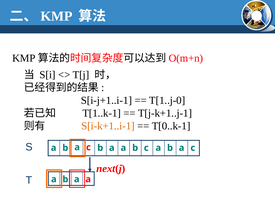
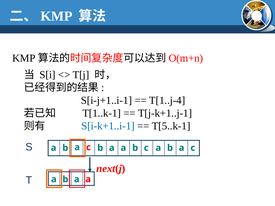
T[1..j-0: T[1..j-0 -> T[1..j-4 (167, 101)
S[i-k+1..i-1 colour: orange -> blue (108, 126)
T[0..k-1: T[0..k-1 -> T[5..k-1 (171, 126)
